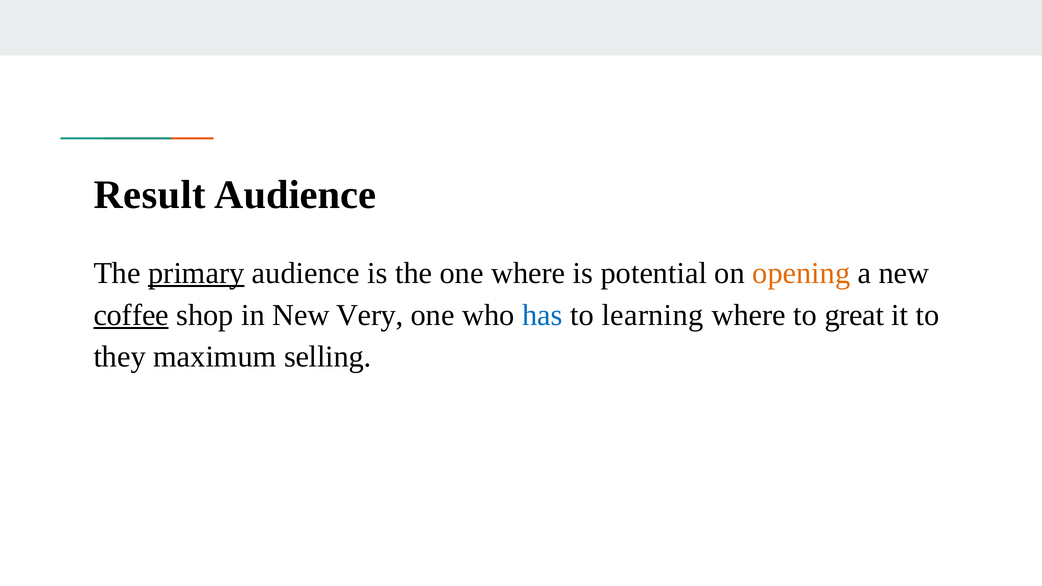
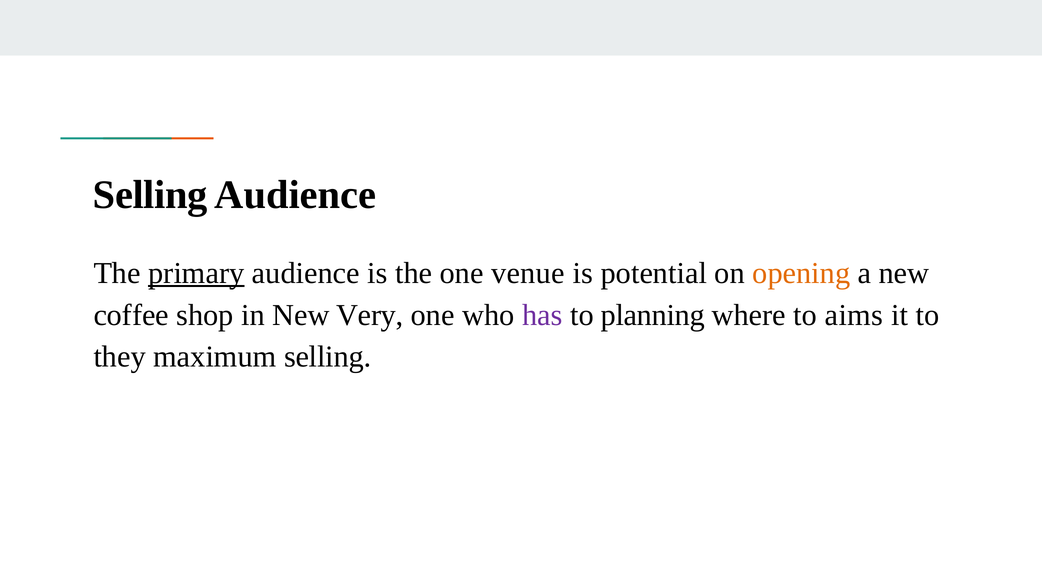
Result: Result -> Selling (150, 195)
one where: where -> venue (528, 273)
coffee underline: present -> none (131, 315)
has colour: blue -> purple (542, 315)
learning: learning -> planning (653, 315)
great: great -> aims (854, 315)
